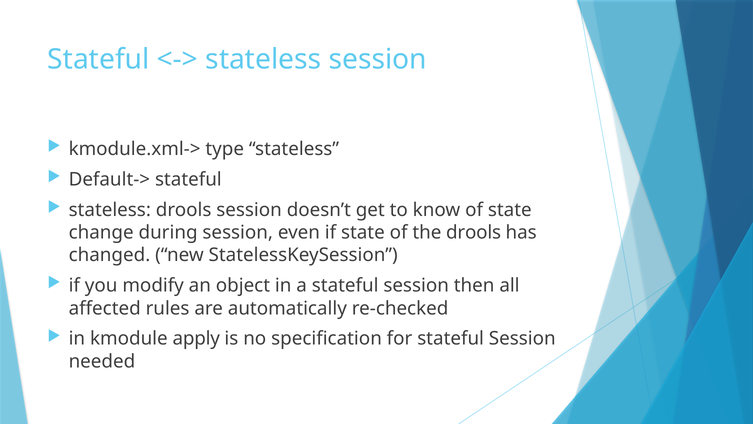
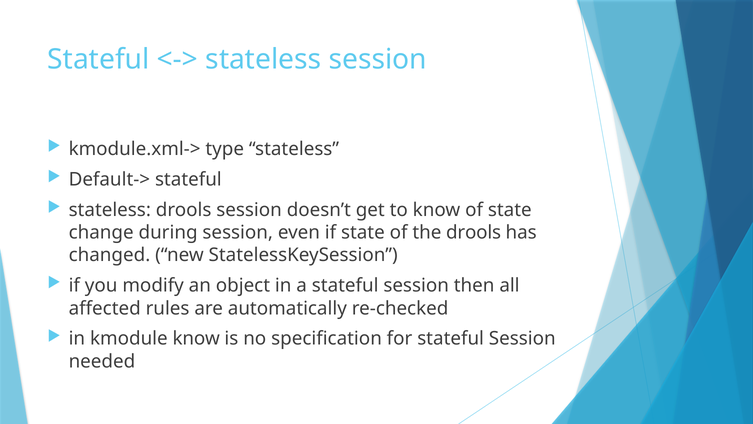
kmodule apply: apply -> know (196, 338)
